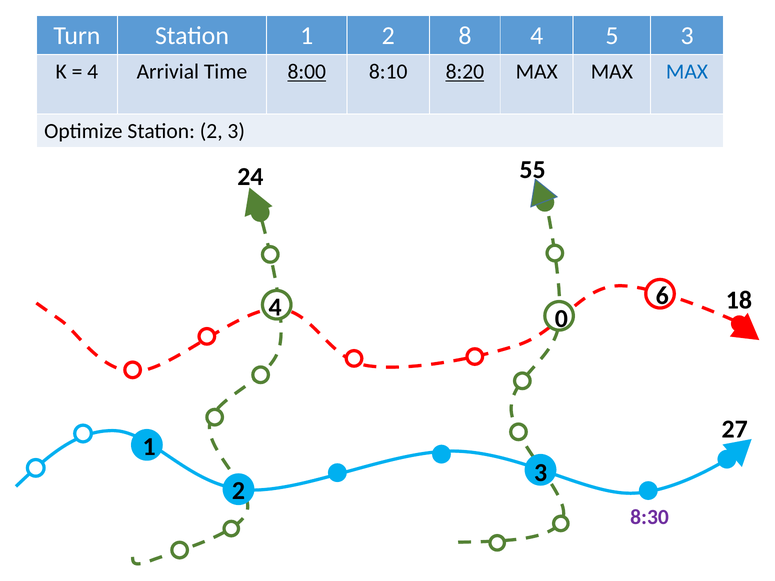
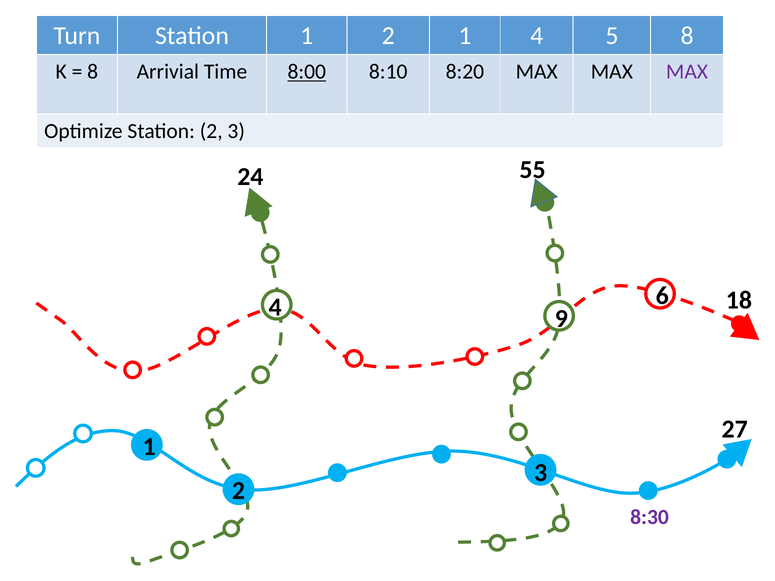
2 8: 8 -> 1 (465, 36)
5 3: 3 -> 8 (687, 36)
4: 4 -> 8 (93, 72)
8:20 underline: present -> none (465, 72)
MAX colour: blue -> purple (687, 72)
0: 0 -> 9 (561, 319)
